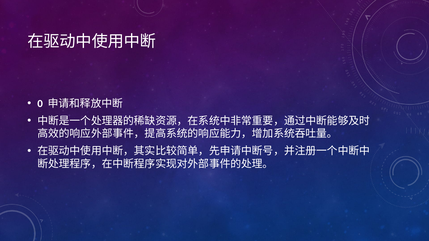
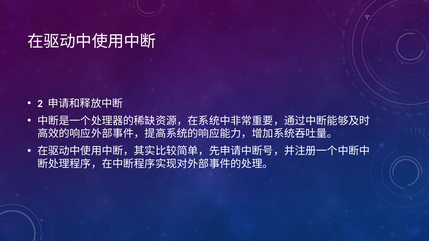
0: 0 -> 2 (40, 104)
